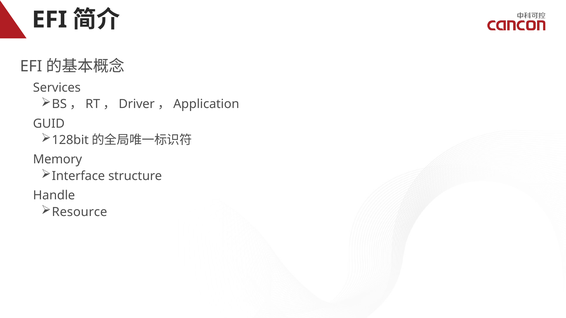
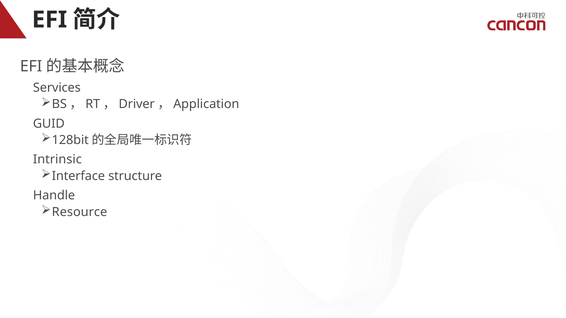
Memory: Memory -> Intrinsic (57, 160)
